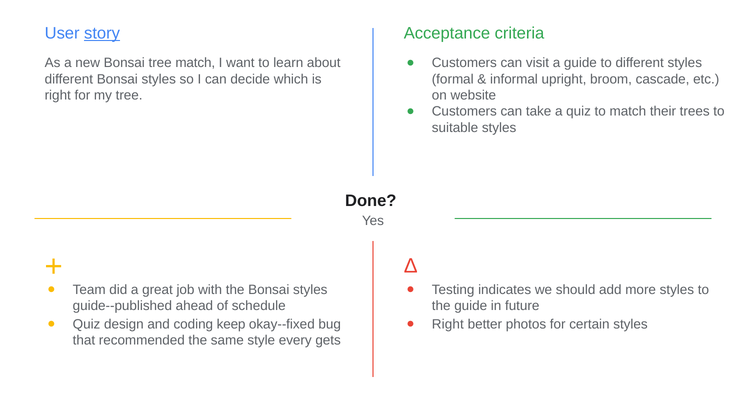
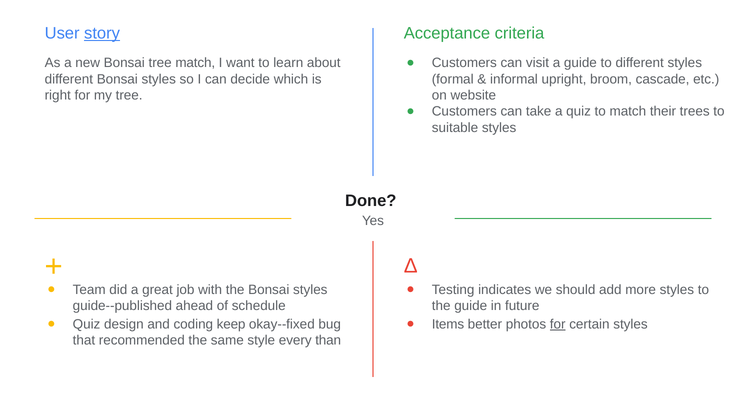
Right: Right -> Items (448, 324)
for underline: none -> present (558, 324)
gets: gets -> than (328, 340)
